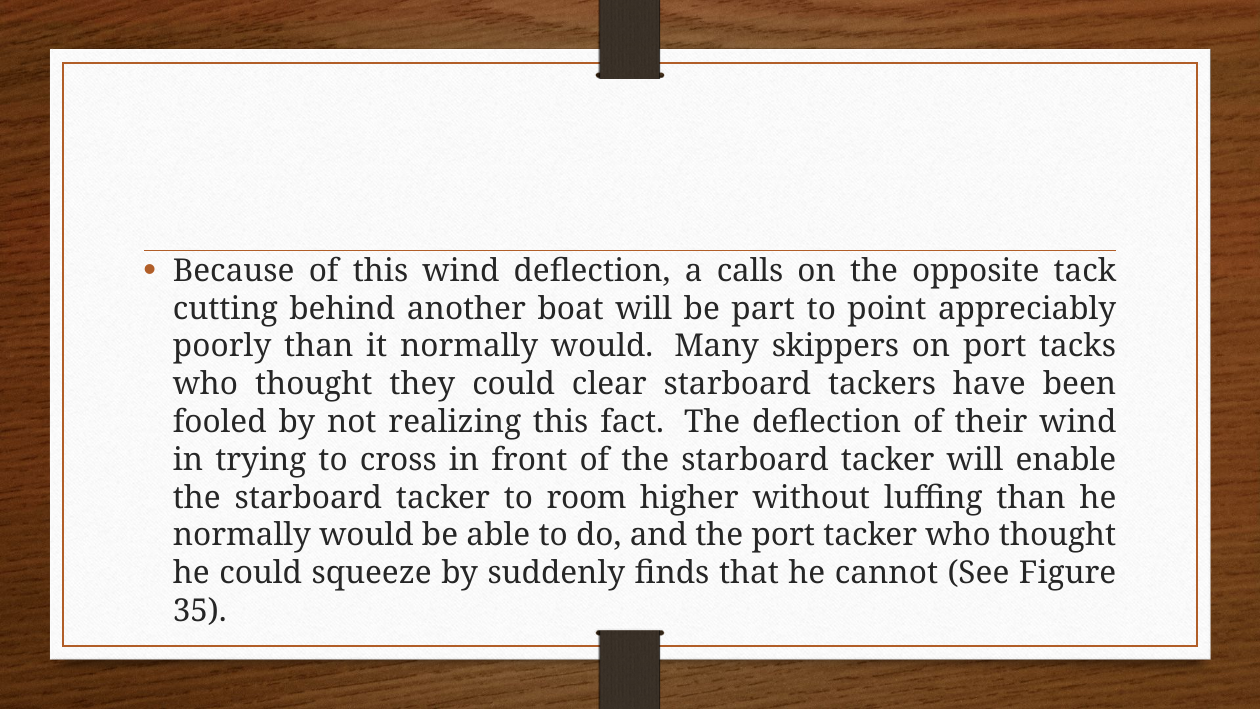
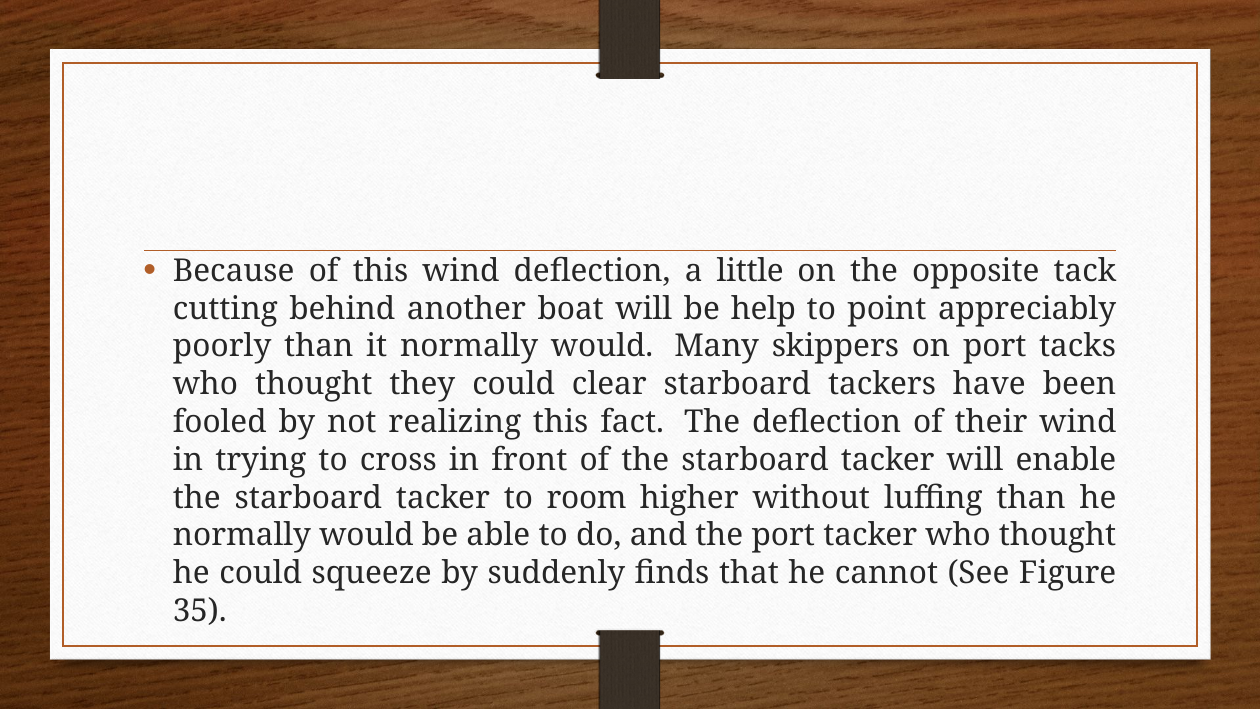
calls: calls -> little (750, 271)
part: part -> help (763, 309)
